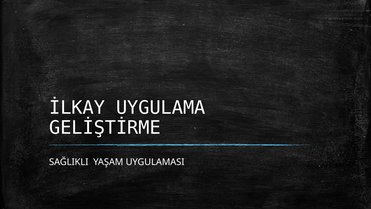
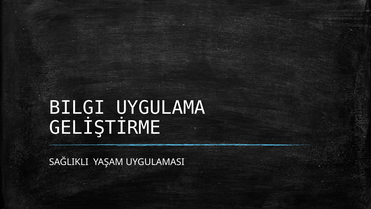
İLKAY: İLKAY -> BILGI (77, 108)
